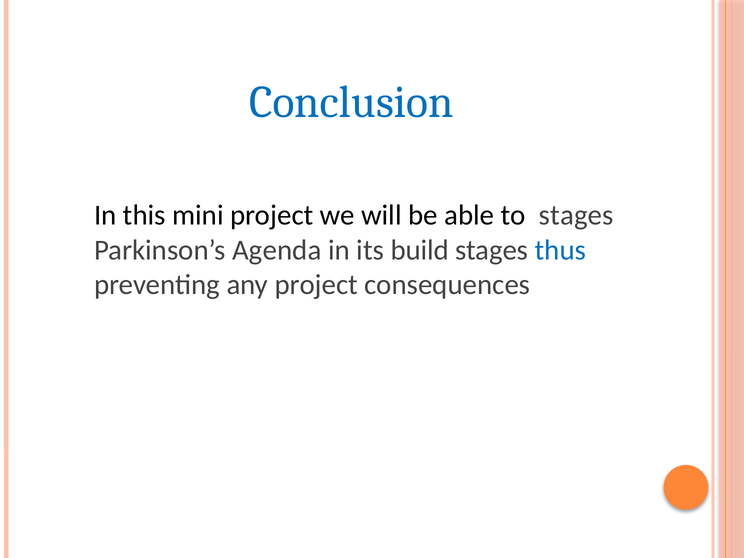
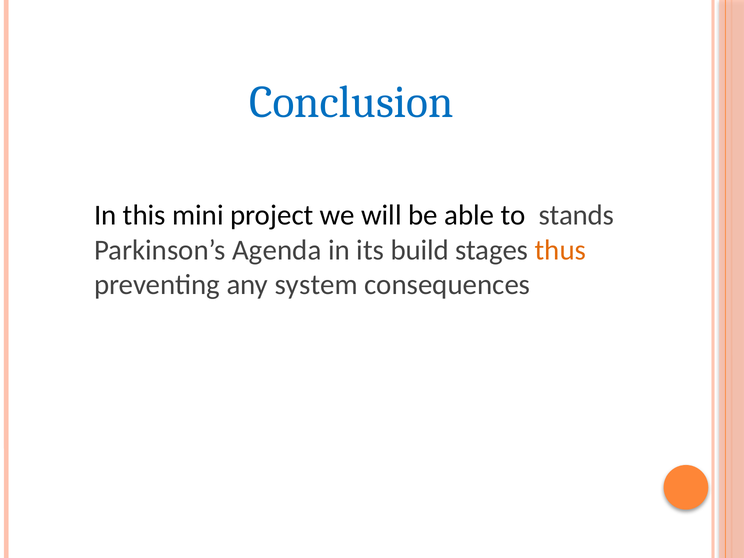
to stages: stages -> stands (576, 215)
thus colour: blue -> orange (560, 250)
any project: project -> system (316, 285)
